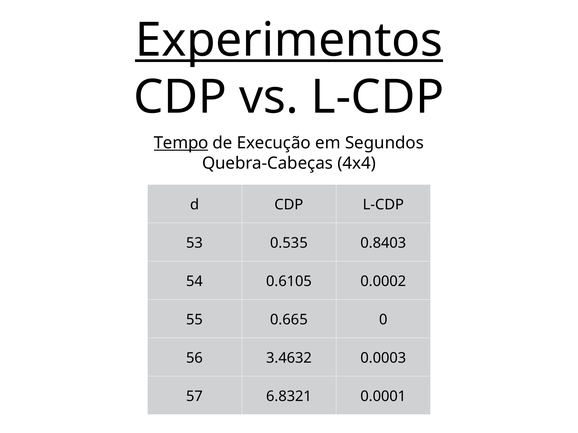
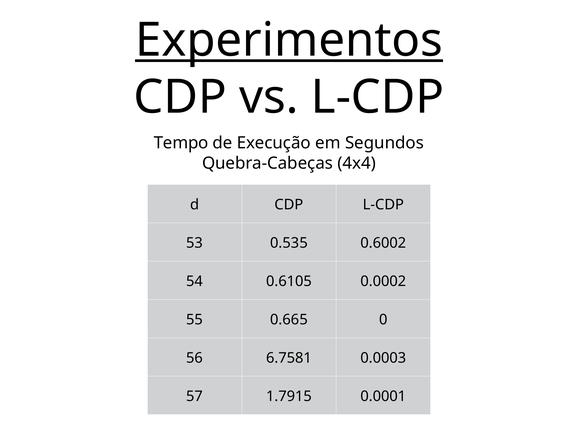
Tempo underline: present -> none (181, 143)
0.8403: 0.8403 -> 0.6002 (383, 243)
3.4632: 3.4632 -> 6.7581 (289, 358)
6.8321: 6.8321 -> 1.7915 (289, 397)
